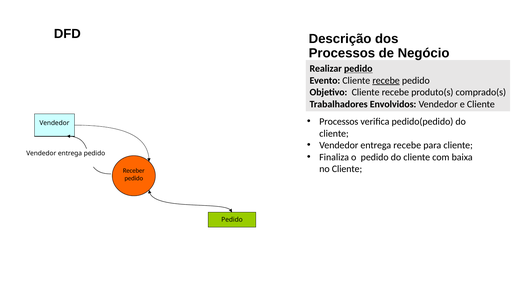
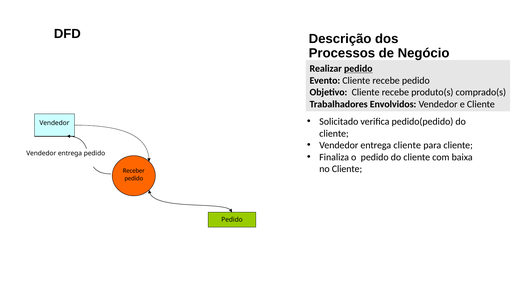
recebe underline: present -> none (386, 80)
Processos: Processos -> Solicitado (339, 121)
entrega recebe: recebe -> cliente (407, 145)
